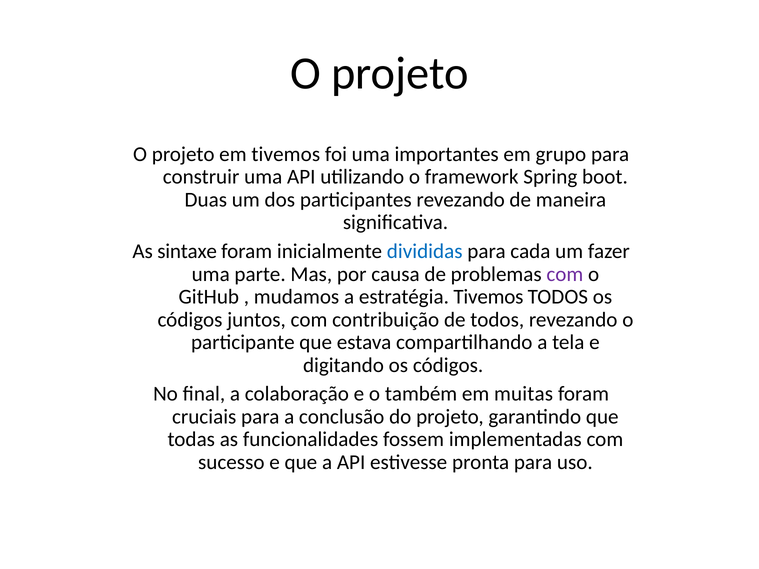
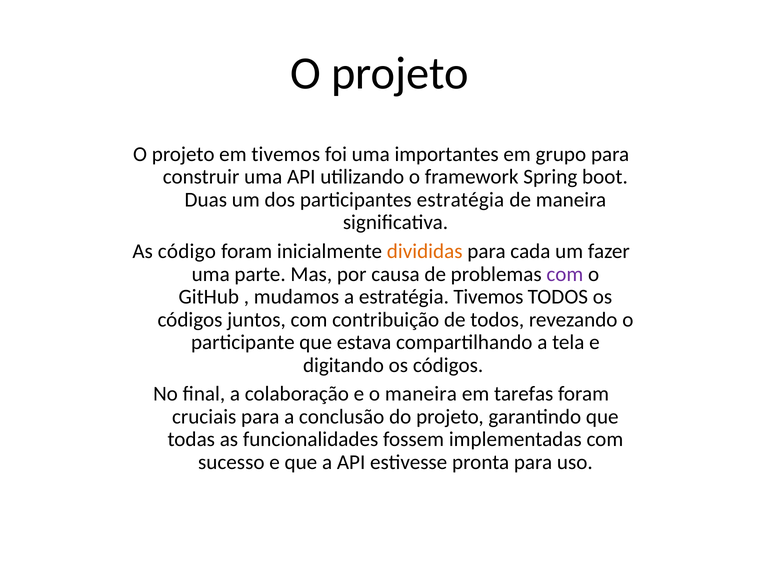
participantes revezando: revezando -> estratégia (460, 200)
sintaxe: sintaxe -> código (187, 251)
divididas colour: blue -> orange (425, 251)
o também: também -> maneira (421, 394)
muitas: muitas -> tarefas (524, 394)
